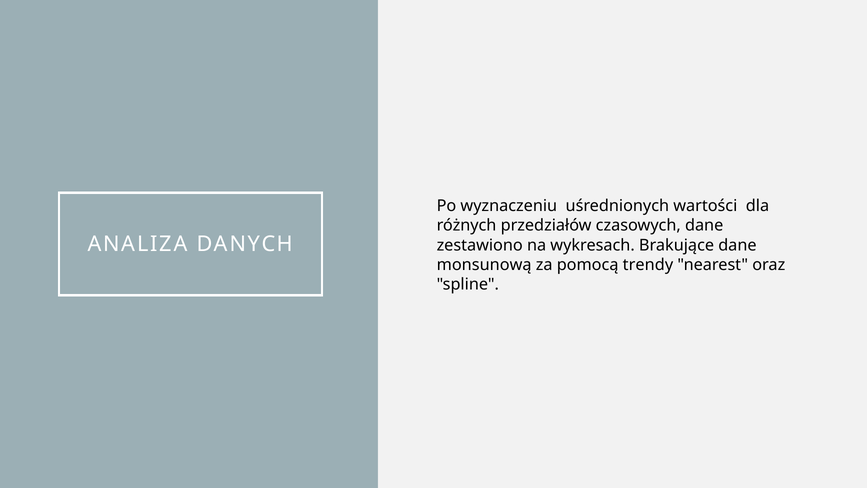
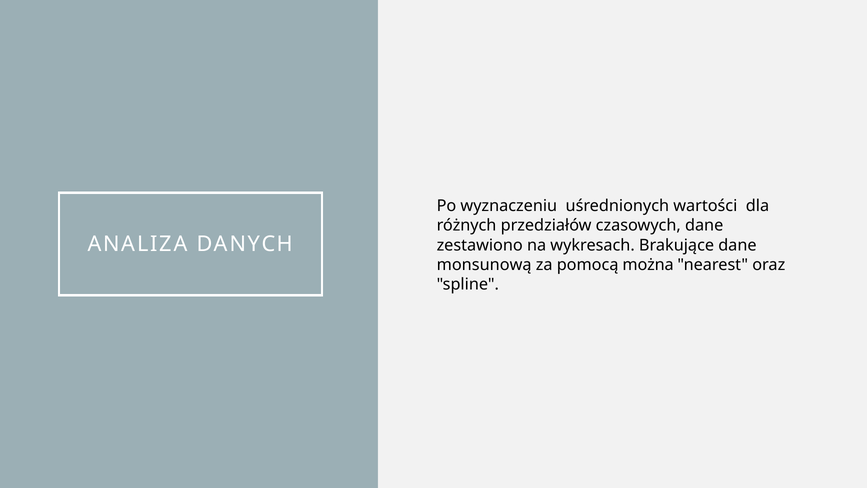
trendy: trendy -> można (648, 264)
